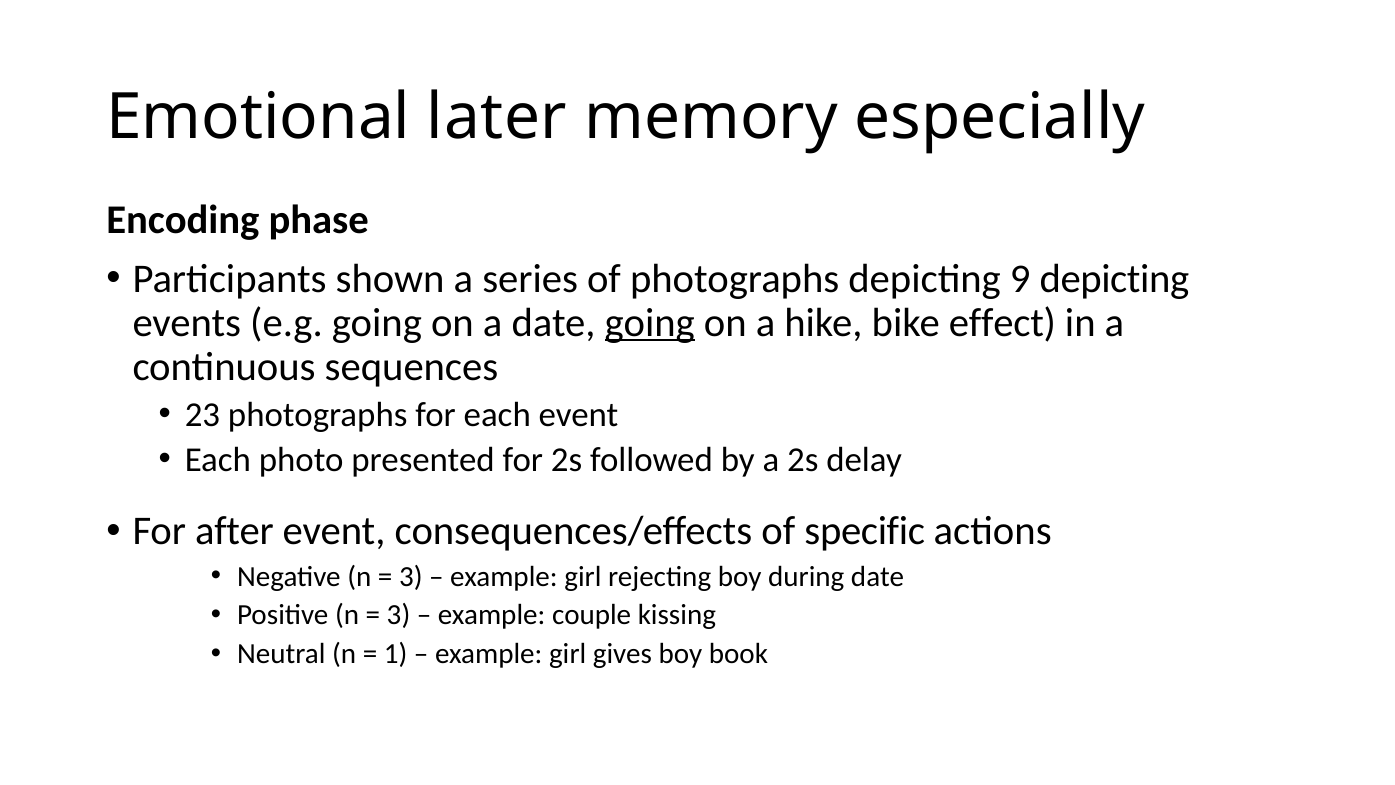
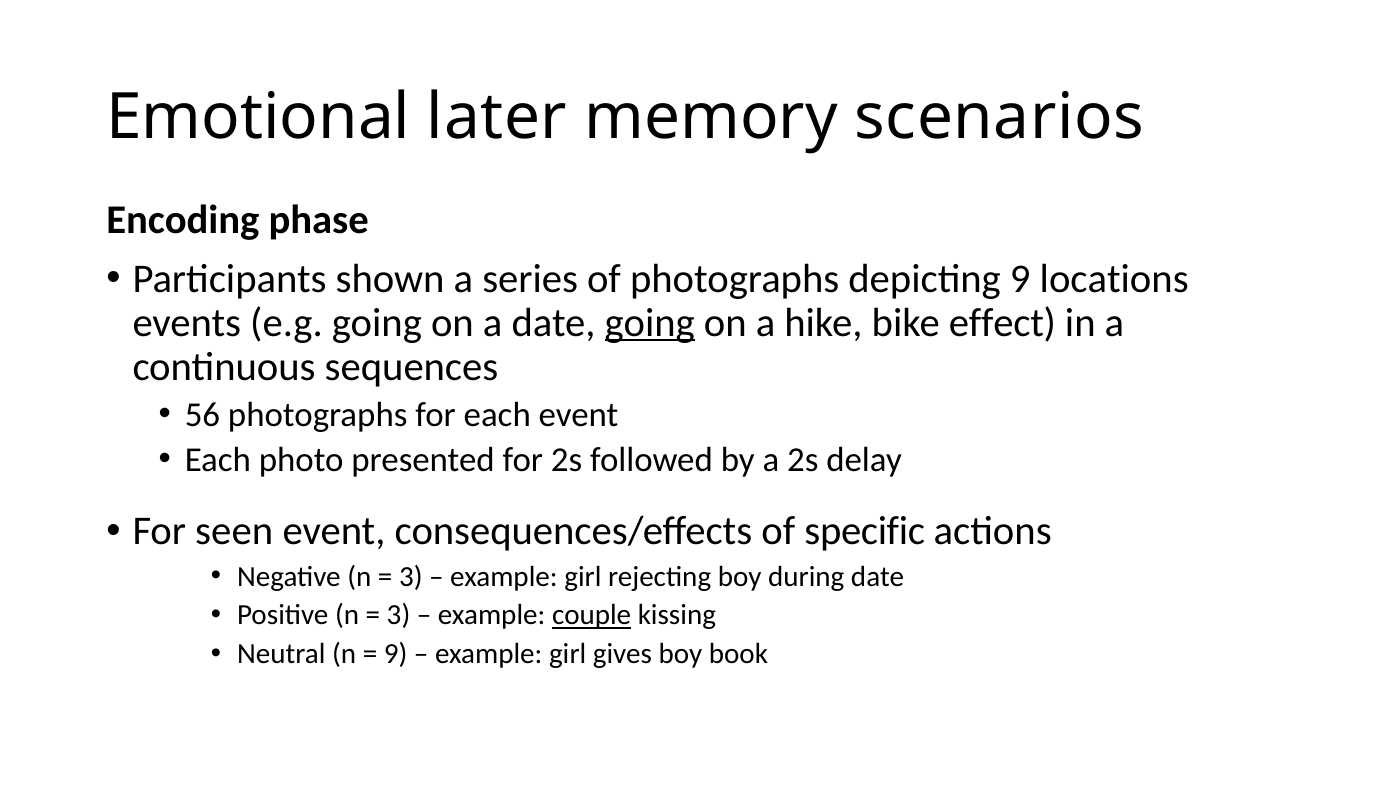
especially: especially -> scenarios (1000, 117)
9 depicting: depicting -> locations (1114, 279)
23: 23 -> 56 (202, 415)
after: after -> seen (234, 531)
couple underline: none -> present (592, 615)
1: 1 -> 9 (396, 654)
